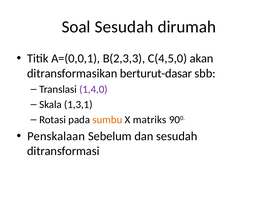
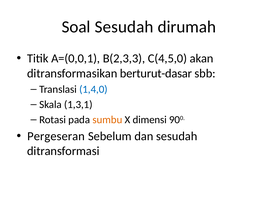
1,4,0 colour: purple -> blue (93, 89)
matriks: matriks -> dimensi (150, 119)
Penskalaan: Penskalaan -> Pergeseran (56, 136)
